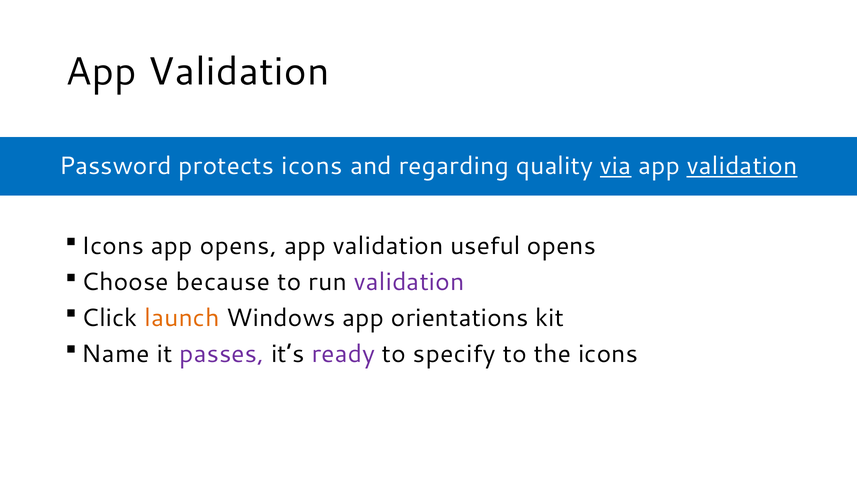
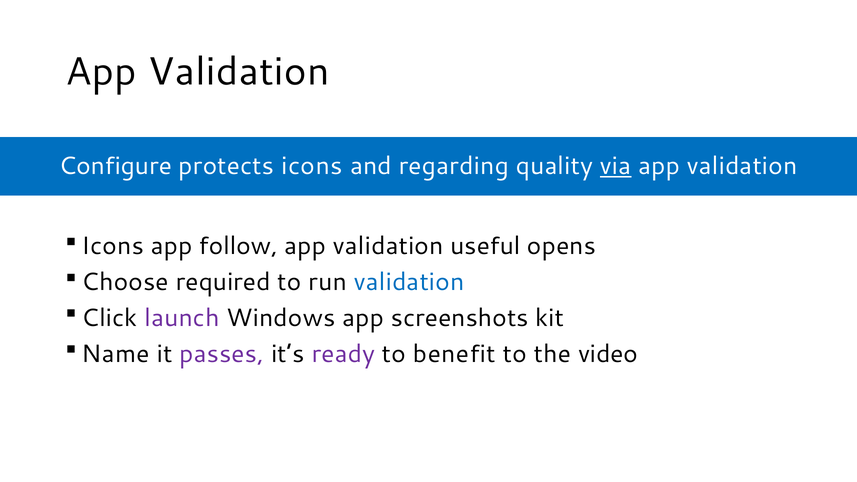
Password: Password -> Configure (115, 166)
validation underline: present -> none (742, 166)
app opens: opens -> follow (239, 246)
because: because -> required (223, 282)
validation colour: purple -> blue (409, 282)
launch colour: orange -> purple (182, 318)
orientations: orientations -> screenshots (460, 318)
specify: specify -> benefit (454, 354)
the icons: icons -> video (608, 354)
